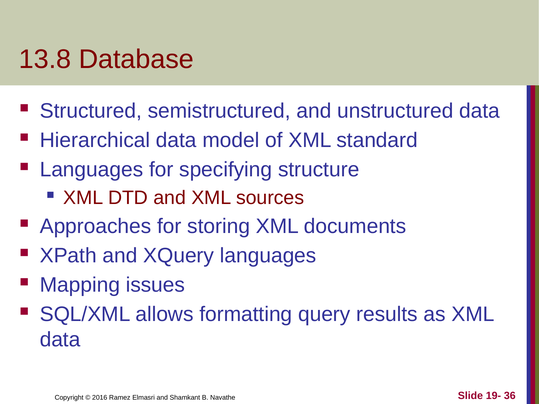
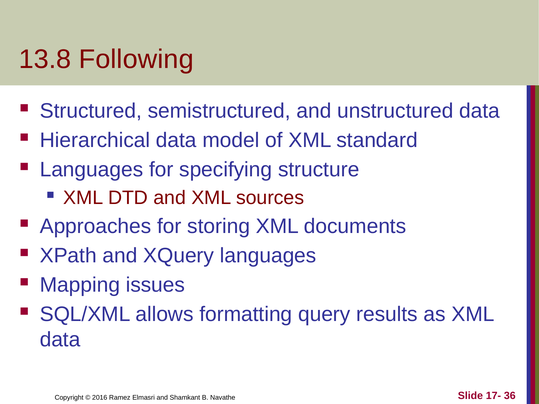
Database: Database -> Following (136, 59)
19-: 19- -> 17- (493, 396)
